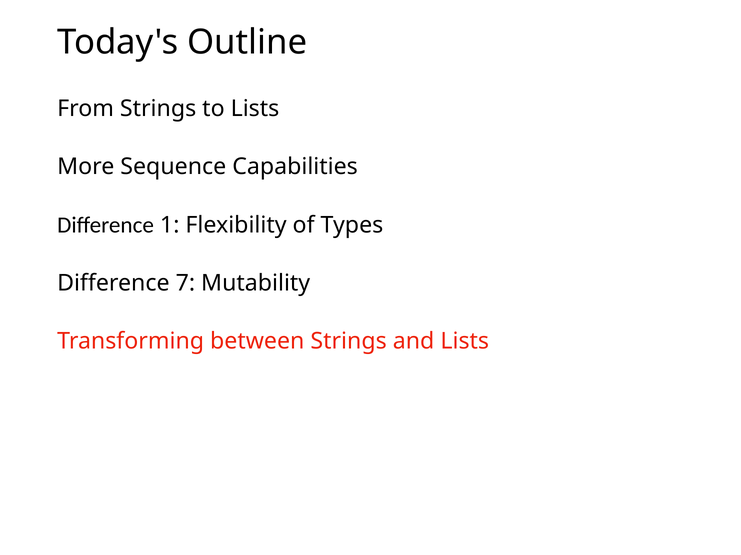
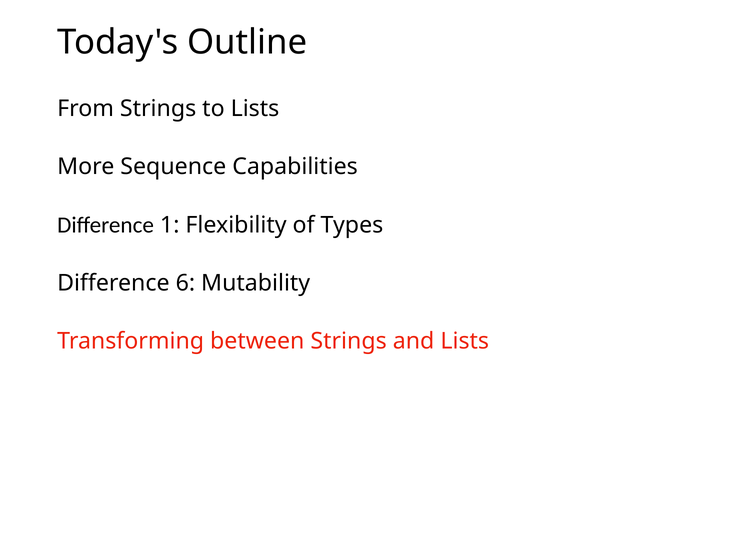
7: 7 -> 6 (185, 283)
